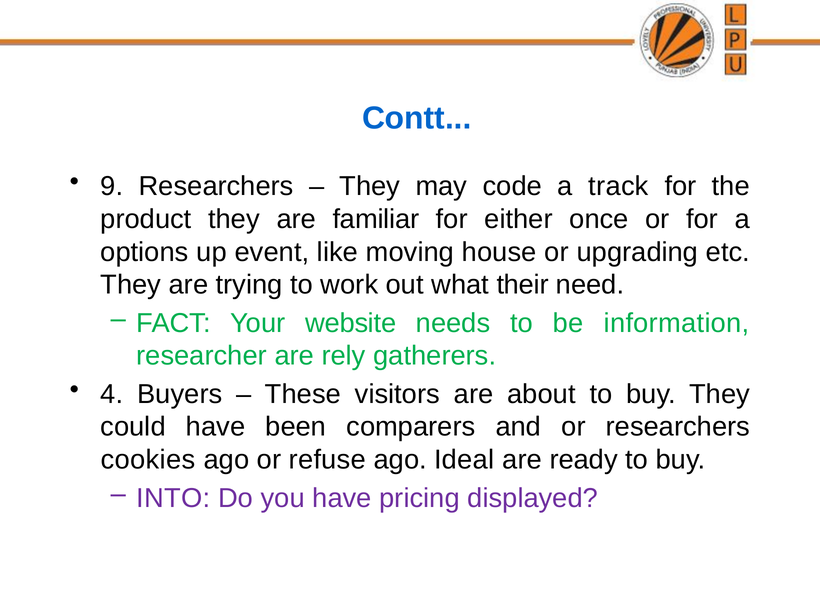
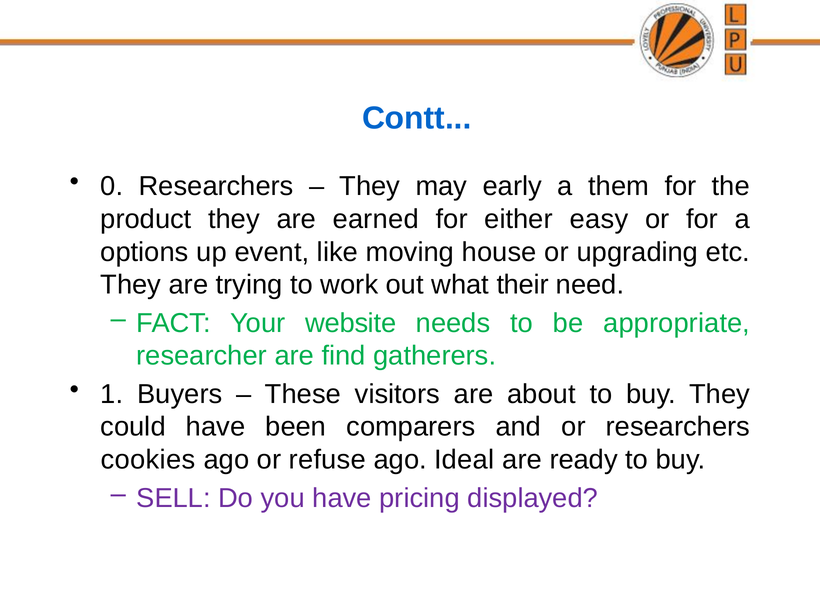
9: 9 -> 0 (112, 186)
code: code -> early (512, 186)
track: track -> them (619, 186)
familiar: familiar -> earned (376, 219)
once: once -> easy (599, 219)
information: information -> appropriate (677, 323)
rely: rely -> find (344, 356)
4: 4 -> 1 (112, 394)
INTO: INTO -> SELL (173, 498)
